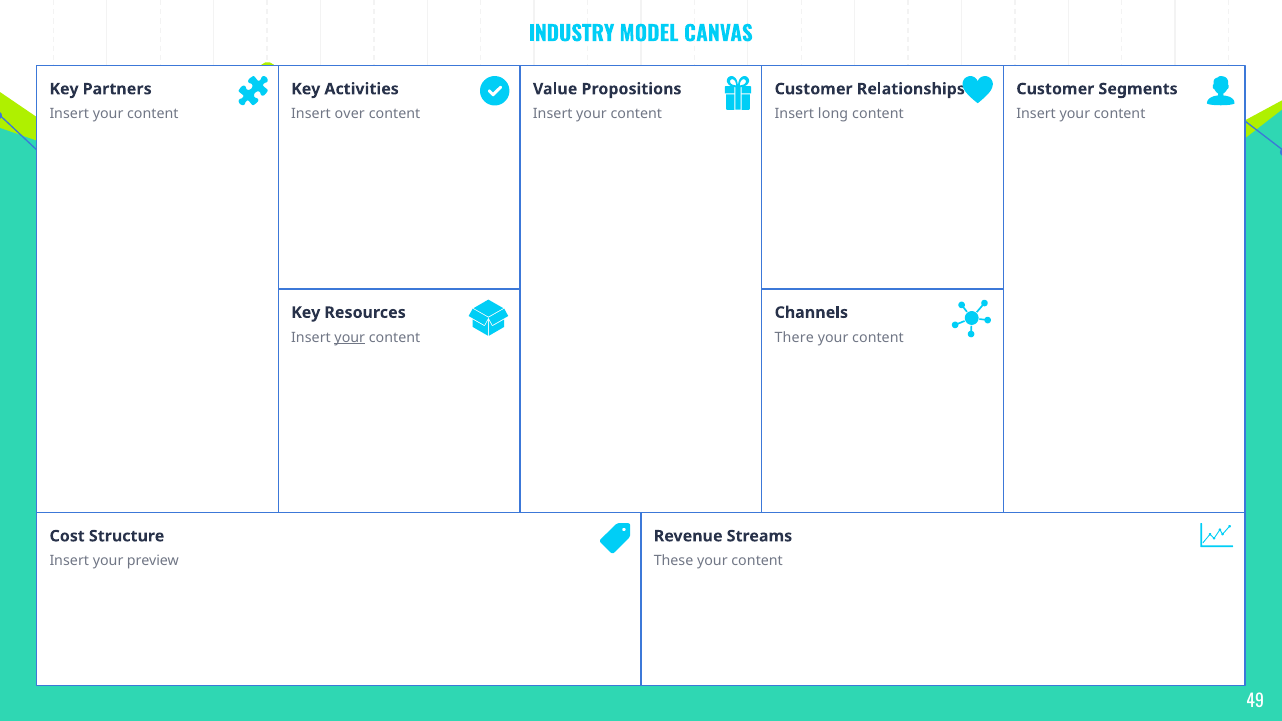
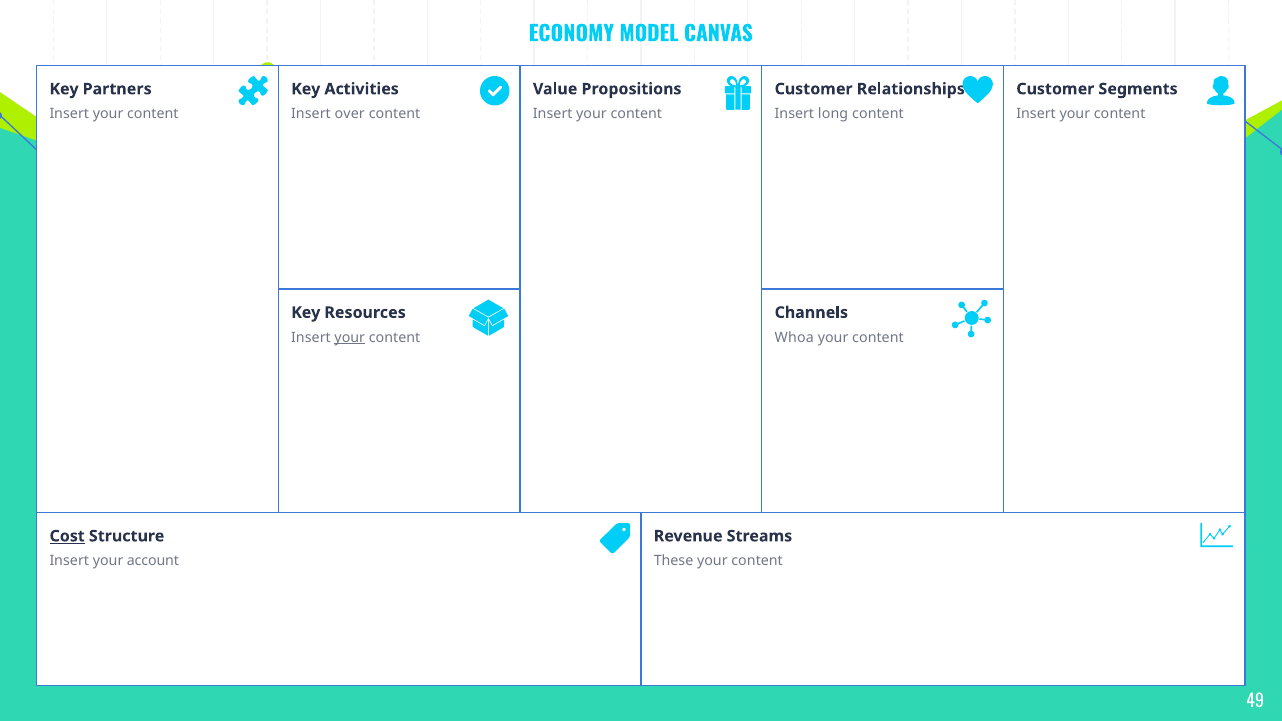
INDUSTRY: INDUSTRY -> ECONOMY (571, 34)
There: There -> Whoa (794, 338)
Cost underline: none -> present (67, 536)
preview: preview -> account (153, 561)
